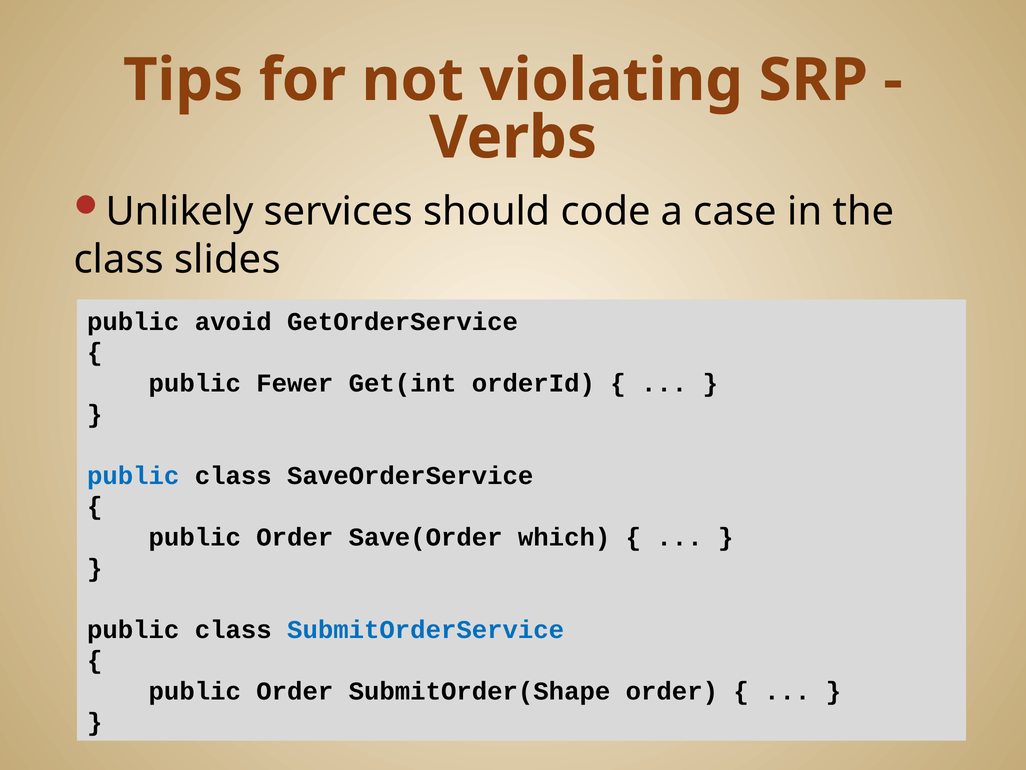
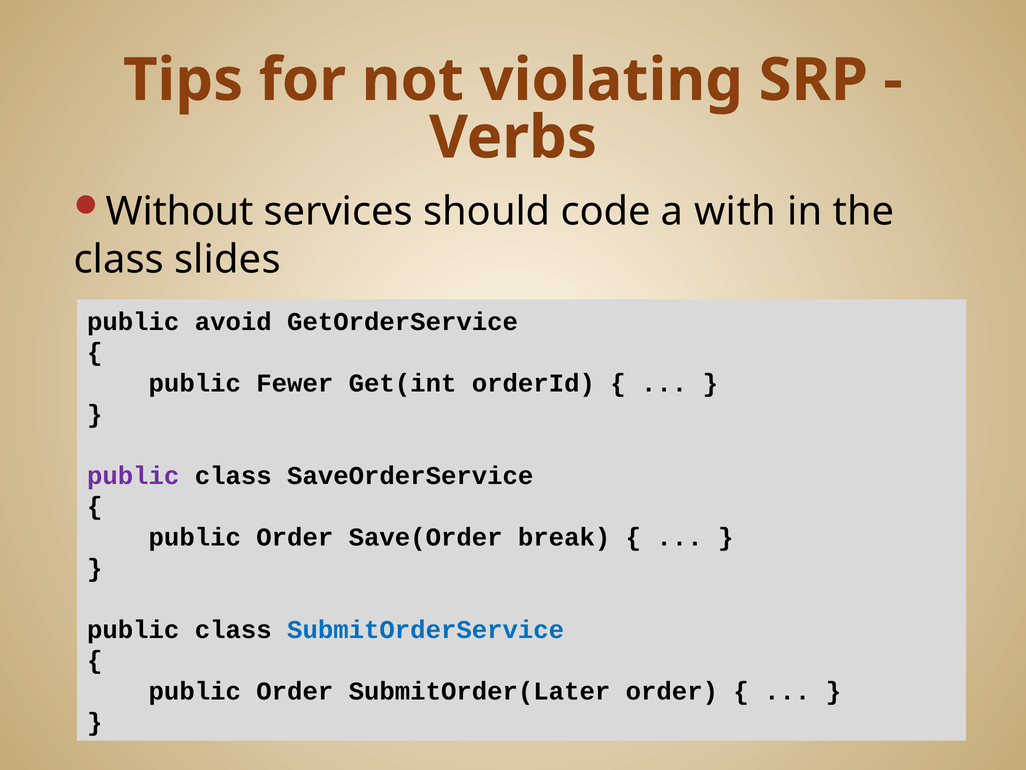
Unlikely: Unlikely -> Without (180, 211)
case: case -> with (735, 211)
public colour: blue -> purple (133, 475)
which: which -> break (564, 537)
SubmitOrder(Shape: SubmitOrder(Shape -> SubmitOrder(Later (479, 691)
